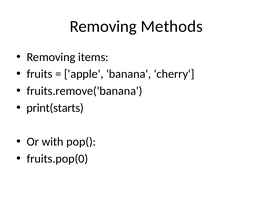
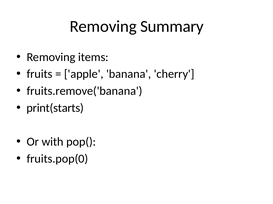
Methods: Methods -> Summary (172, 26)
